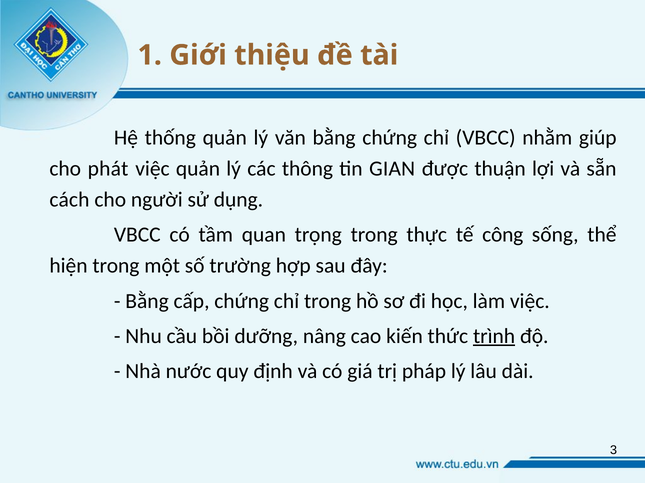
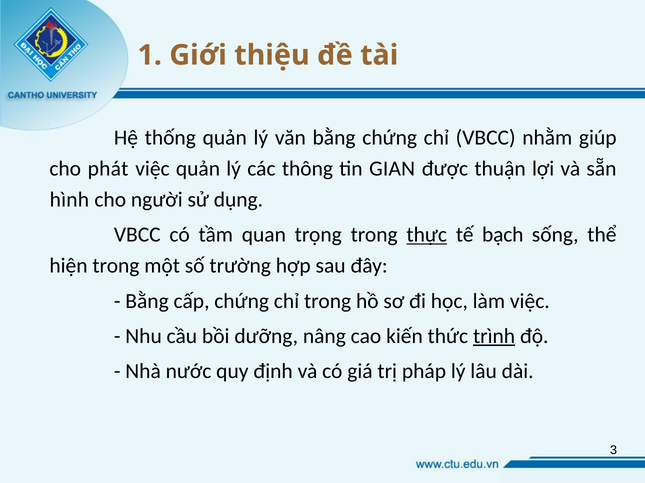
cách: cách -> hình (69, 200)
thực underline: none -> present (427, 235)
công: công -> bạch (503, 235)
